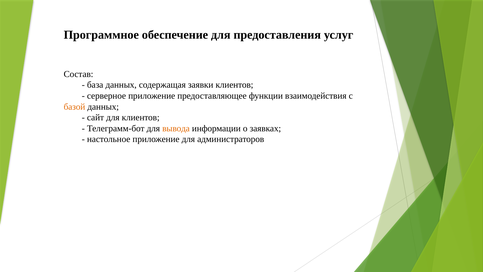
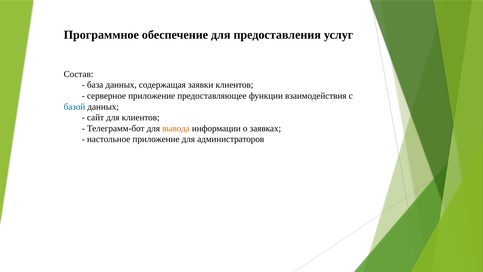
базой colour: orange -> blue (74, 107)
